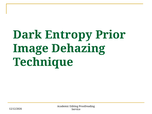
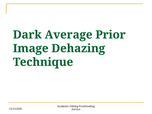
Entropy: Entropy -> Average (69, 35)
